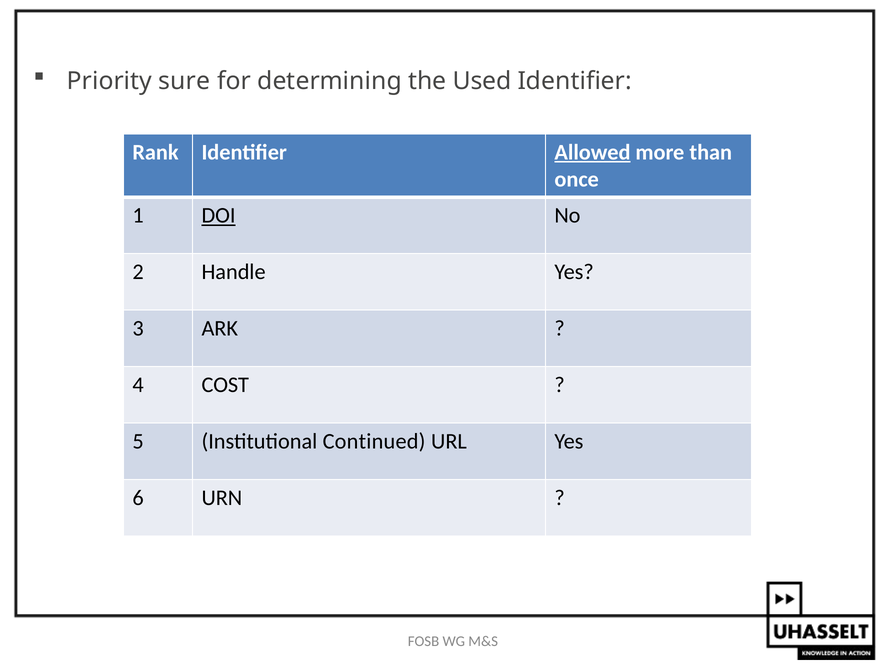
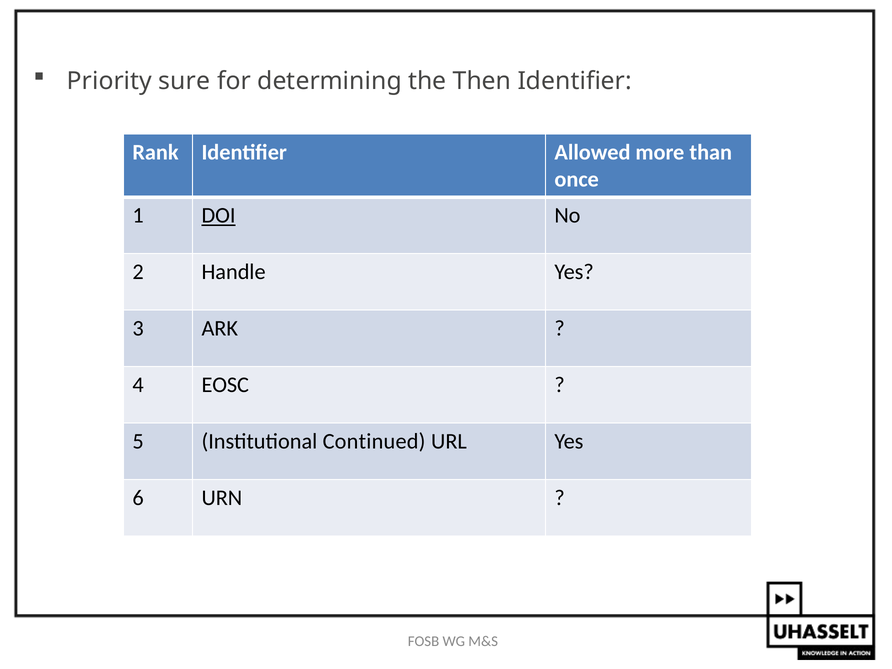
Used: Used -> Then (482, 81)
Allowed underline: present -> none (592, 152)
COST: COST -> EOSC (225, 385)
